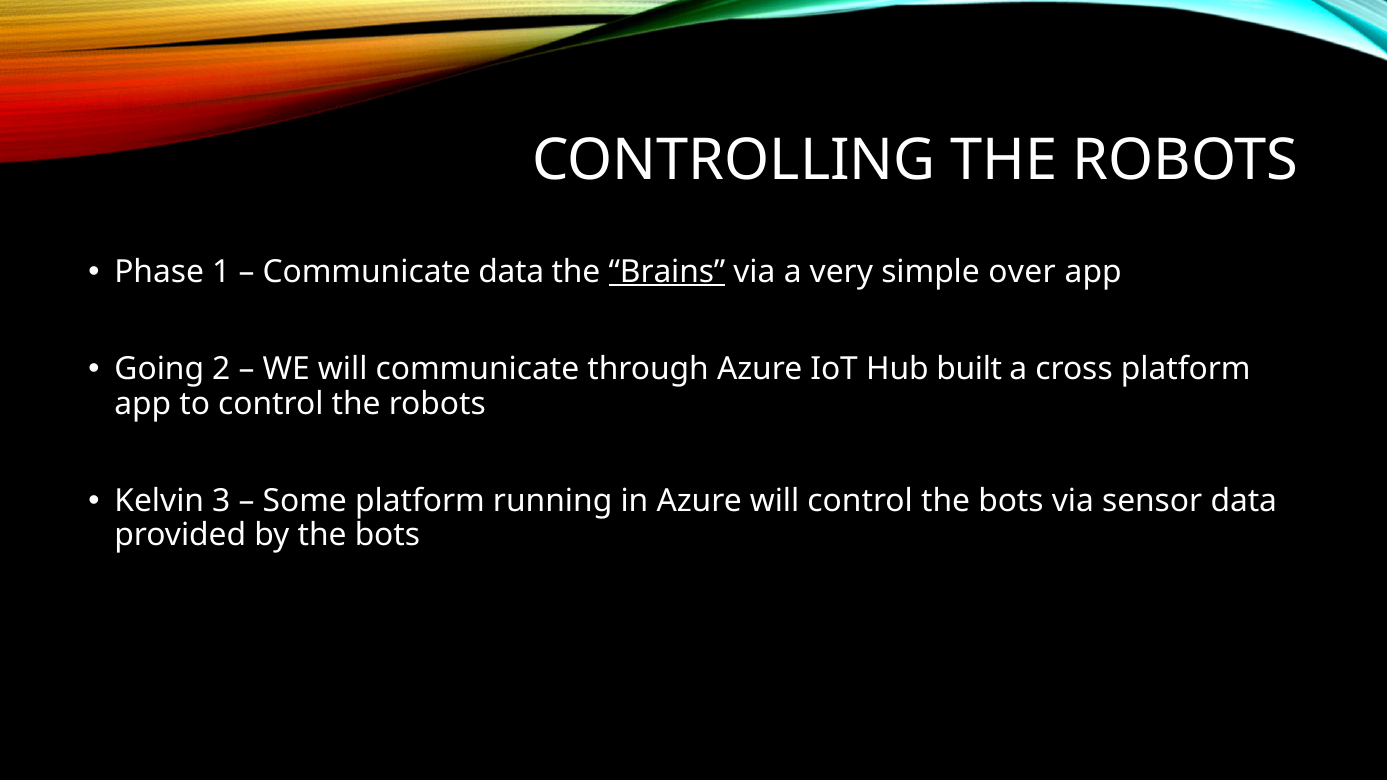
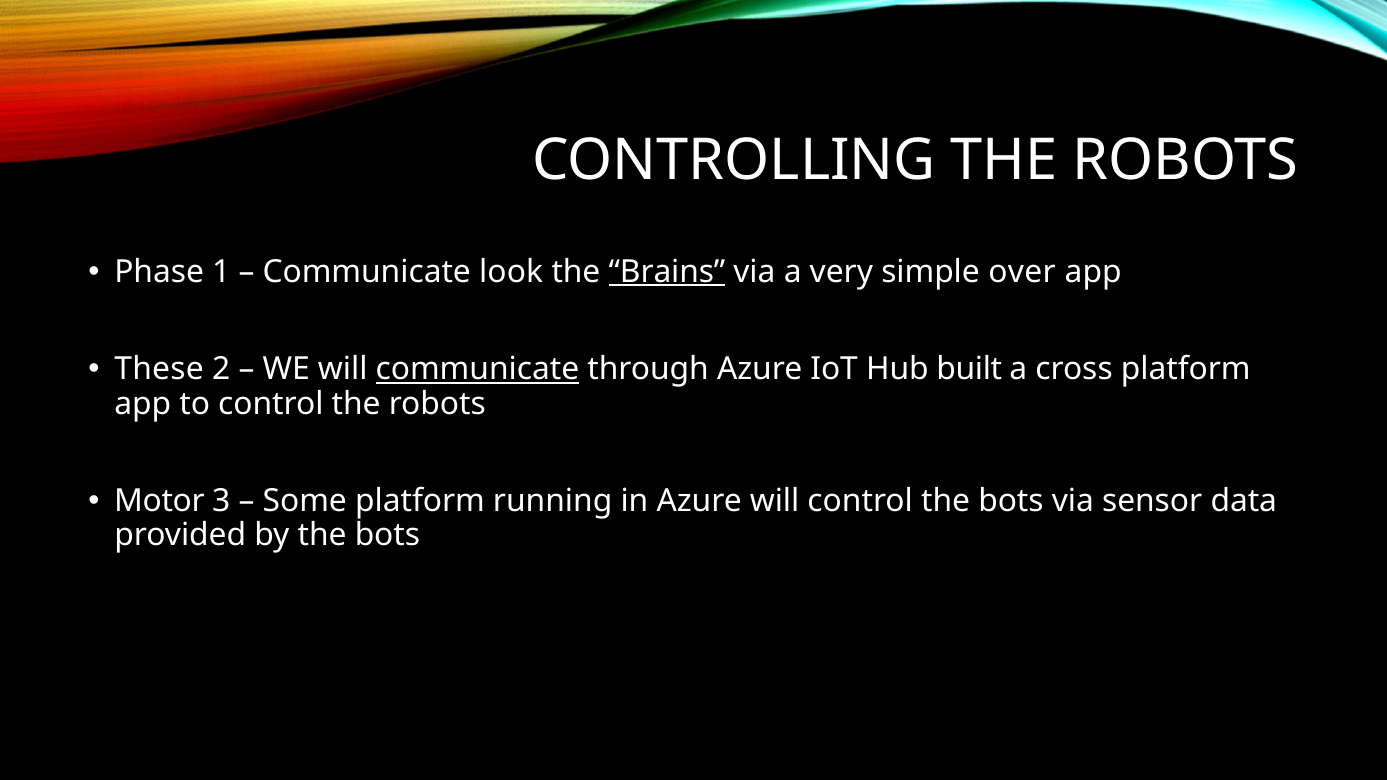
Communicate data: data -> look (511, 272)
Going: Going -> These (159, 369)
communicate underline: none -> present (477, 369)
Kelvin: Kelvin -> Motor (159, 501)
